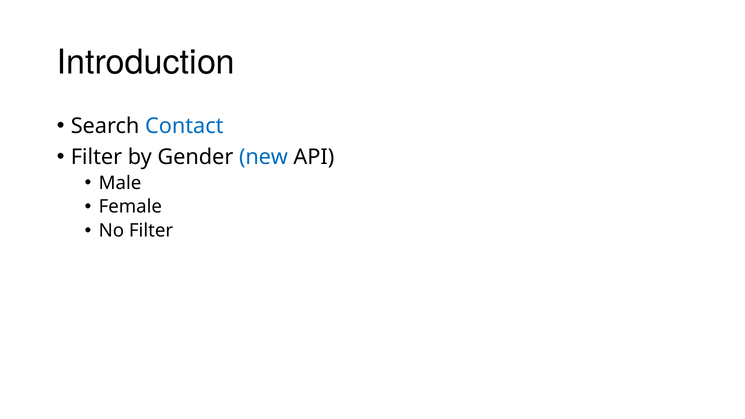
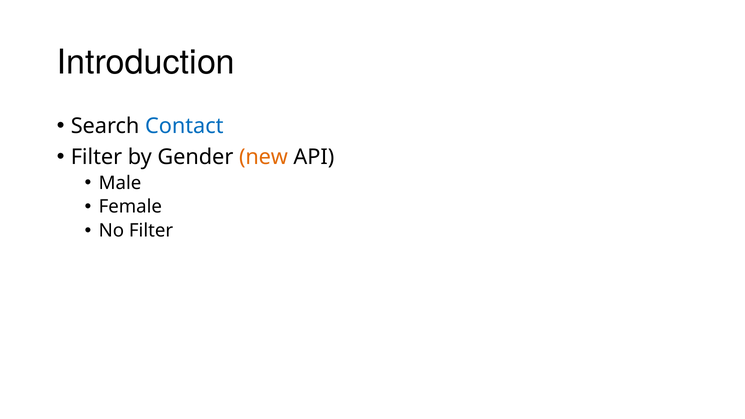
new colour: blue -> orange (263, 157)
